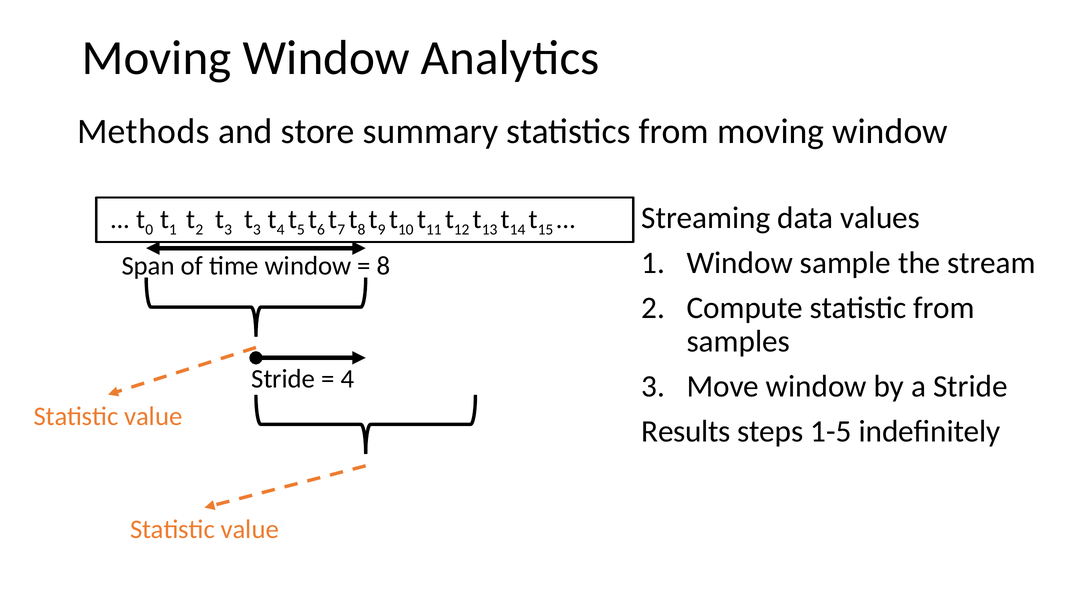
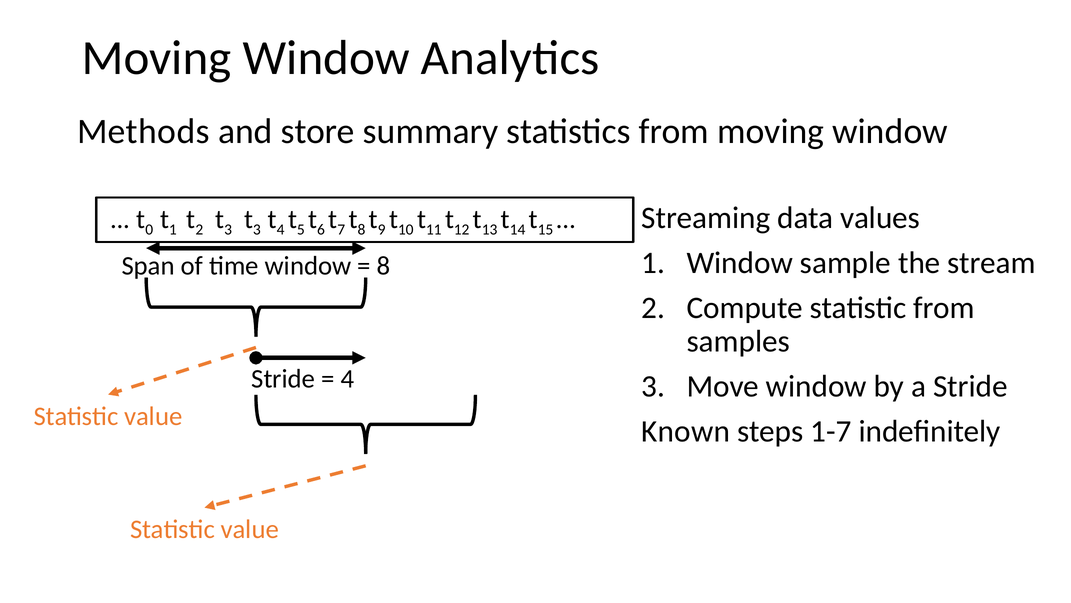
Results: Results -> Known (686, 431)
1-5: 1-5 -> 1-7 (831, 431)
